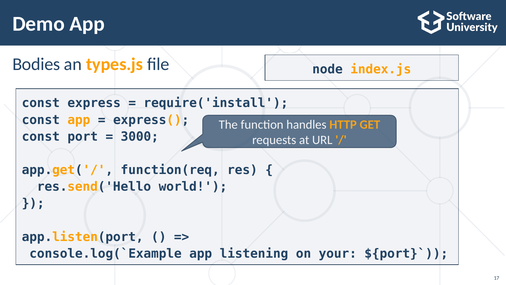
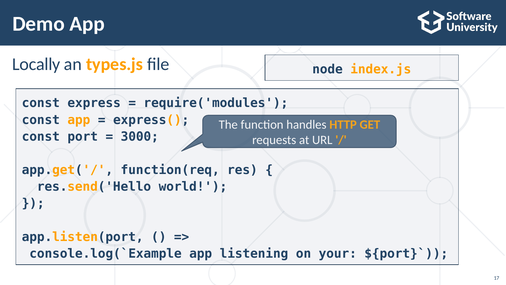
Bodies: Bodies -> Locally (36, 64)
require('install: require('install -> require('modules (216, 103)
